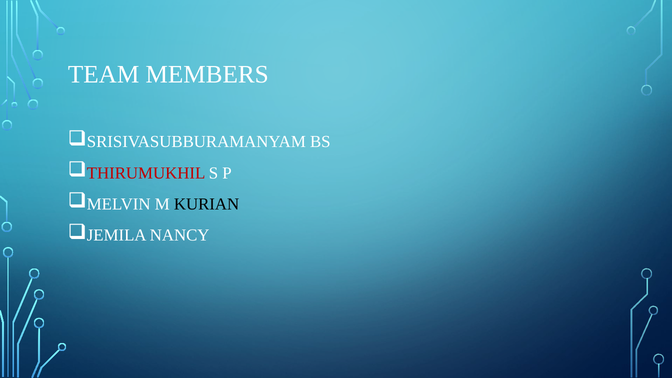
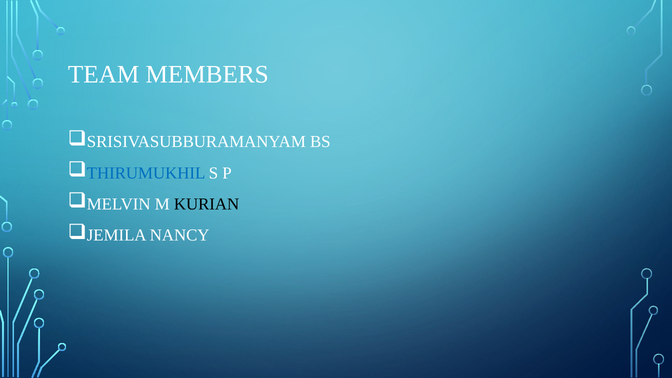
THIRUMUKHIL colour: red -> blue (146, 173)
